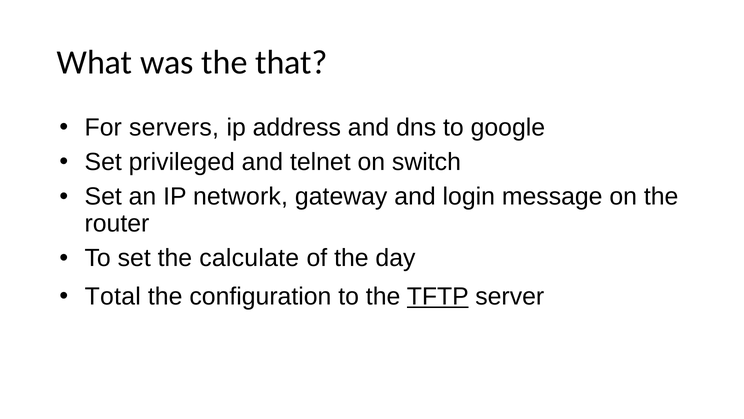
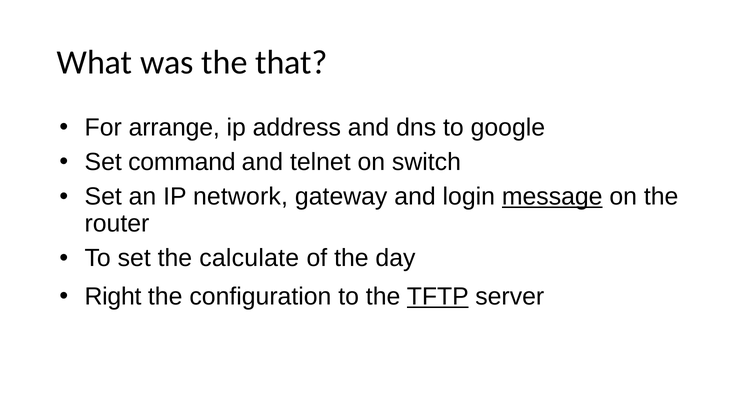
servers: servers -> arrange (174, 127)
privileged: privileged -> command (182, 162)
message underline: none -> present (552, 197)
Total: Total -> Right (113, 296)
